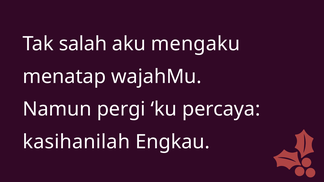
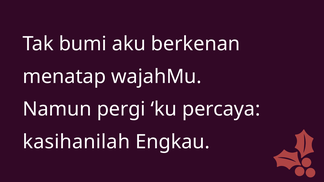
salah: salah -> bumi (83, 44)
mengaku: mengaku -> berkenan (196, 44)
